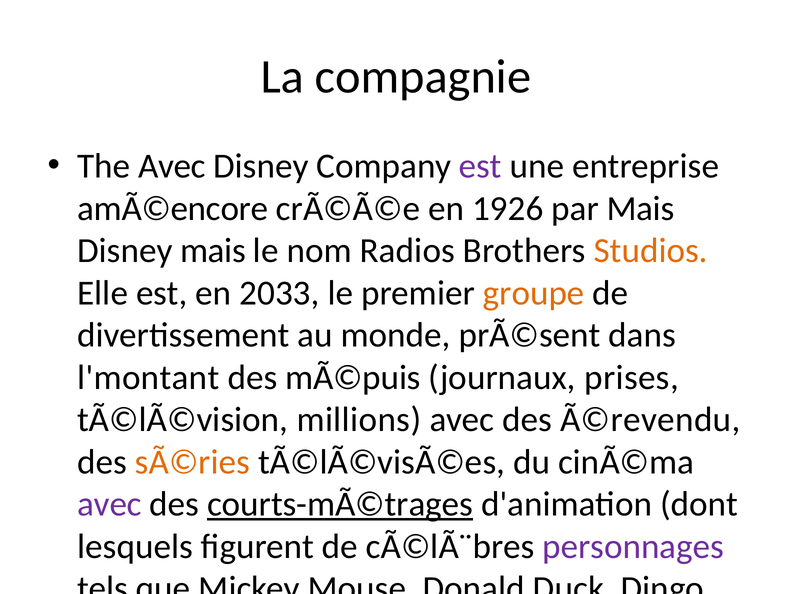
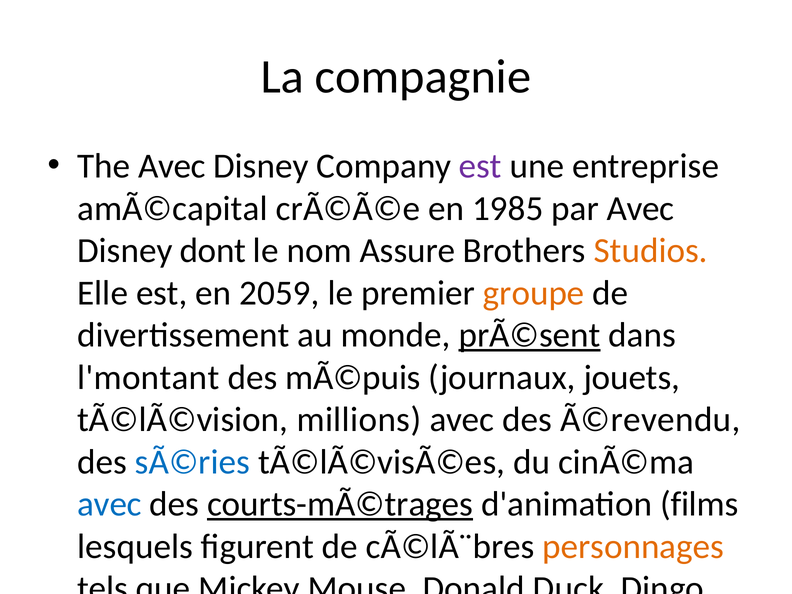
amÃ©encore: amÃ©encore -> amÃ©capital (173, 208)
1926: 1926 -> 1985 (508, 208)
par Mais: Mais -> Avec (641, 208)
Disney mais: mais -> dont (213, 251)
nom Radios: Radios -> Assure (407, 251)
2033: 2033 -> 2059 (280, 293)
prÃ©sent underline: none -> present (530, 335)
journaux prises: prises -> jouets (632, 377)
sÃ©ries colour: orange -> blue (192, 462)
avec colour: purple -> blue (109, 504)
d'animation dont: dont -> films (699, 504)
personnages colour: purple -> orange (633, 546)
